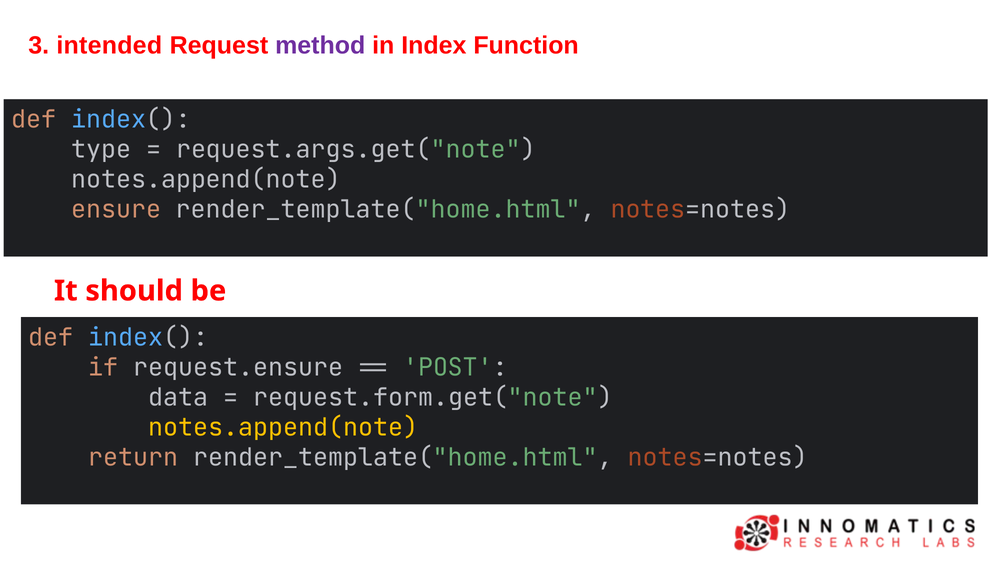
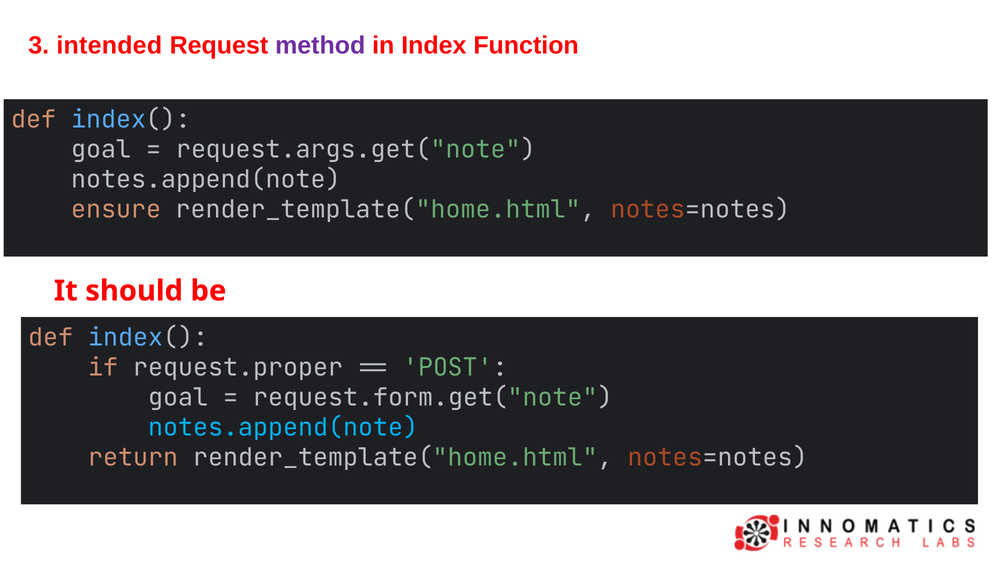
type: type -> goal (101, 150)
request.ensure: request.ensure -> request.proper (238, 367)
data: data -> goal (178, 397)
notes.append(note colour: yellow -> light blue (283, 427)
